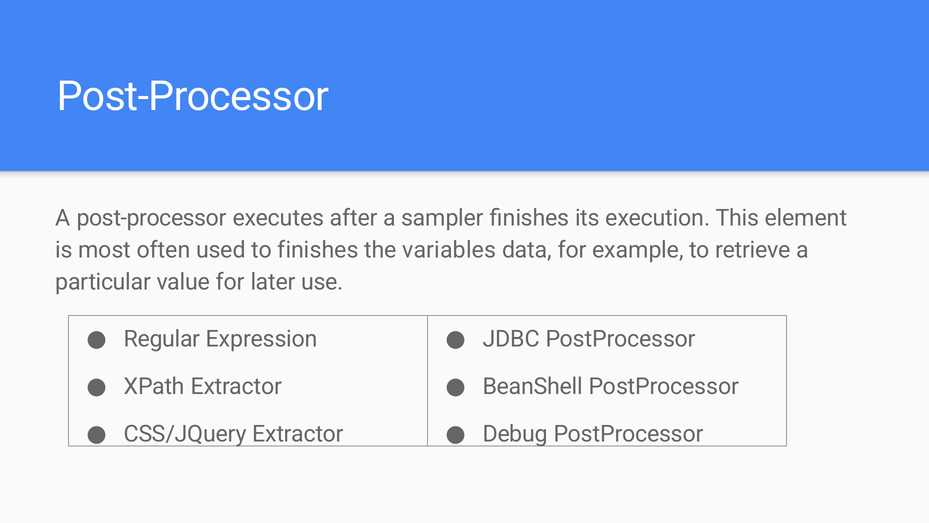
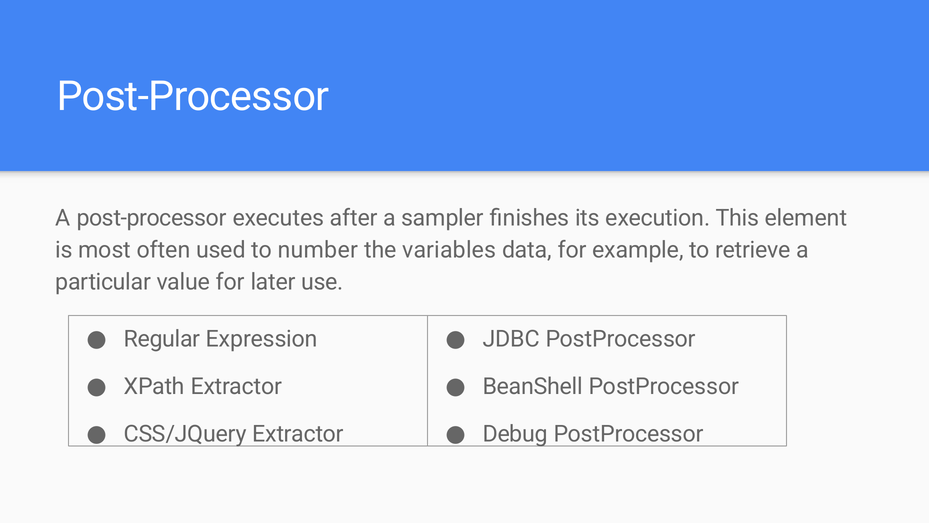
to finishes: finishes -> number (318, 250)
